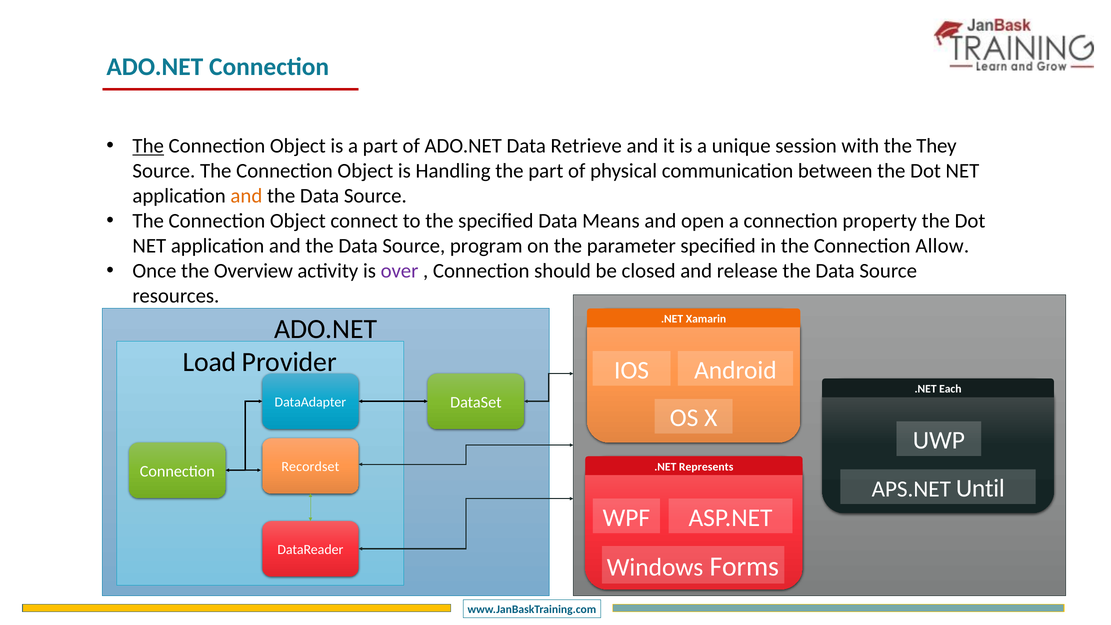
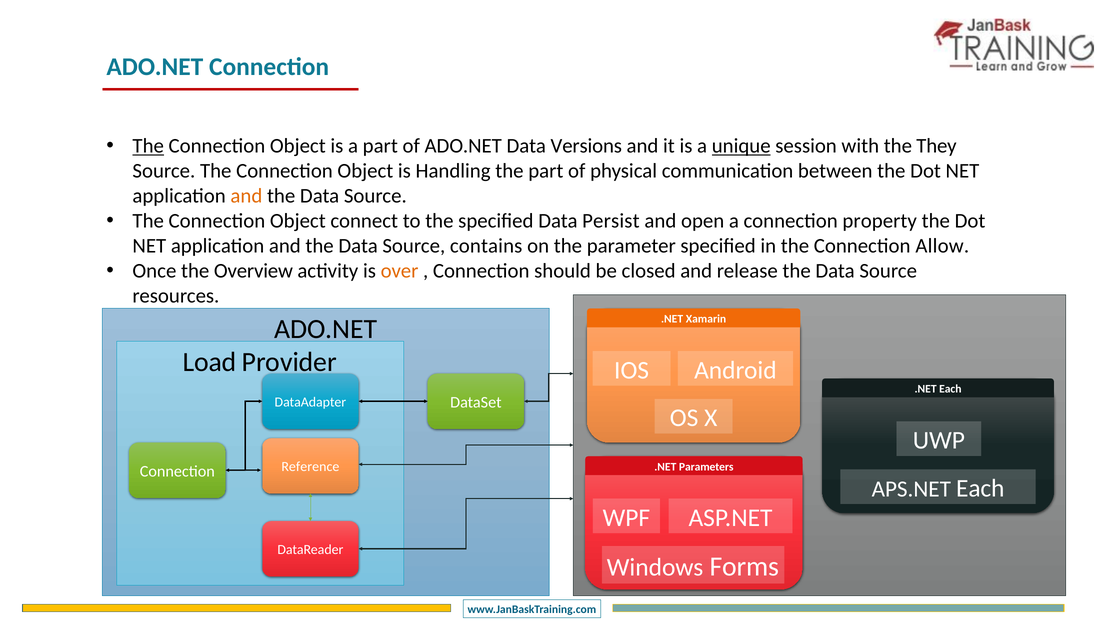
Retrieve: Retrieve -> Versions (586, 146)
unique underline: none -> present (741, 146)
Means: Means -> Persist (611, 221)
program: program -> contains (486, 246)
over colour: purple -> orange (400, 271)
Recordset: Recordset -> Reference (310, 467)
Represents: Represents -> Parameters (706, 467)
APS.NET Until: Until -> Each (980, 488)
